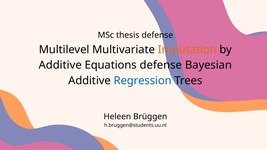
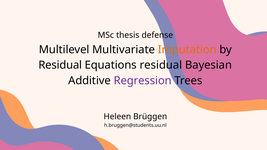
Additive: Additive -> Residual (60, 65)
Equations defense: defense -> residual (161, 65)
Regression colour: blue -> purple (143, 81)
